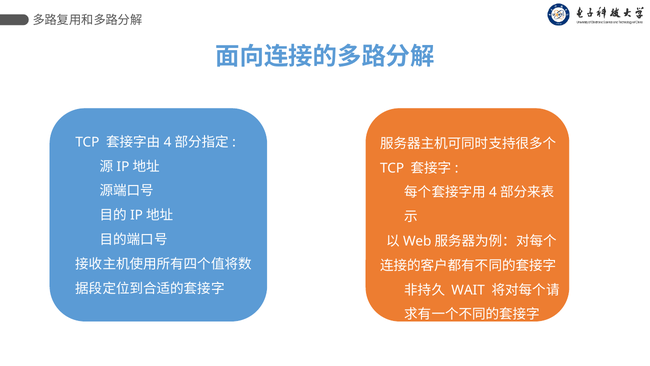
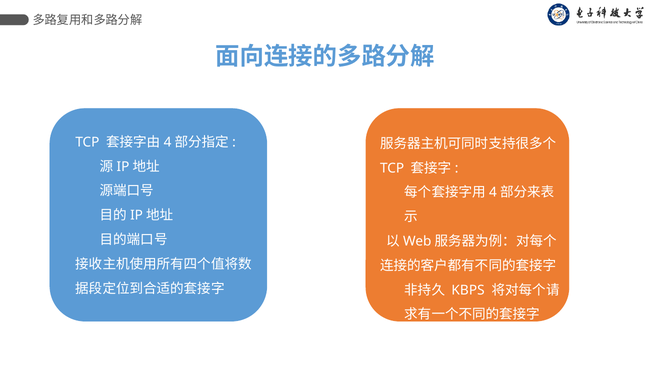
WAIT: WAIT -> KBPS (468, 290)
